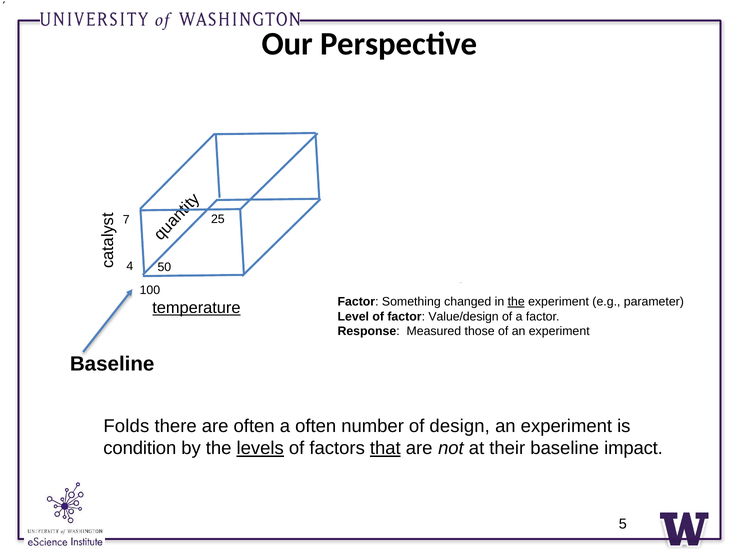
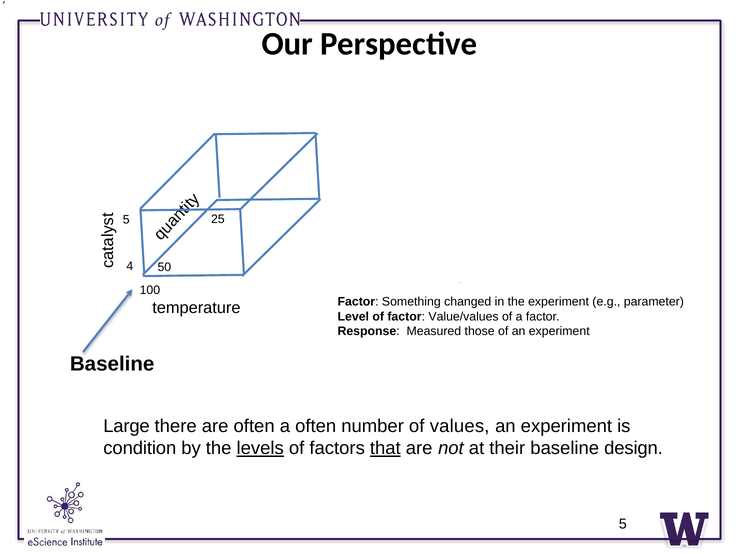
7: 7 -> 5 (126, 220)
the underline: present -> none (516, 302)
temperature underline: present -> none (196, 308)
Value/design: Value/design -> Value/values (464, 317)
Folds: Folds -> Large (127, 426)
design: design -> values (460, 426)
impact: impact -> design (634, 449)
